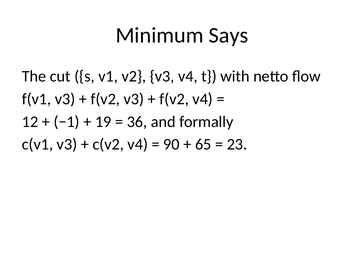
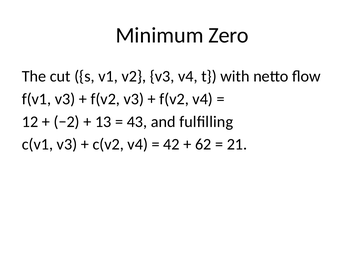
Says: Says -> Zero (229, 35)
−1: −1 -> −2 (67, 122)
19: 19 -> 13 (103, 122)
36: 36 -> 43 (137, 122)
formally: formally -> fulﬁlling (206, 122)
90: 90 -> 42 (171, 144)
65: 65 -> 62 (203, 144)
23: 23 -> 21 (237, 144)
